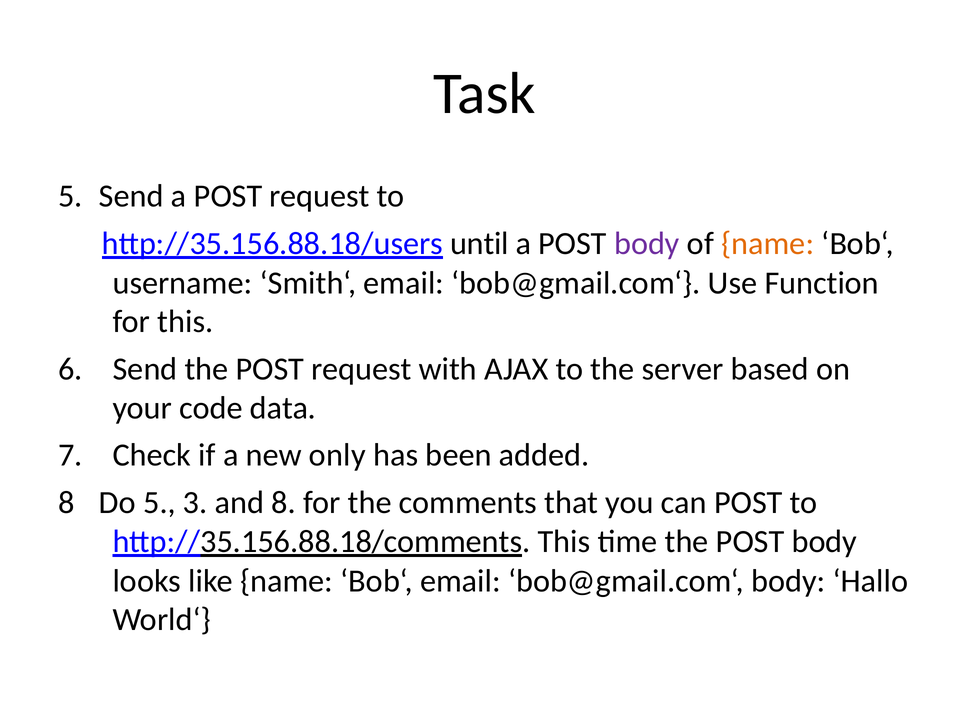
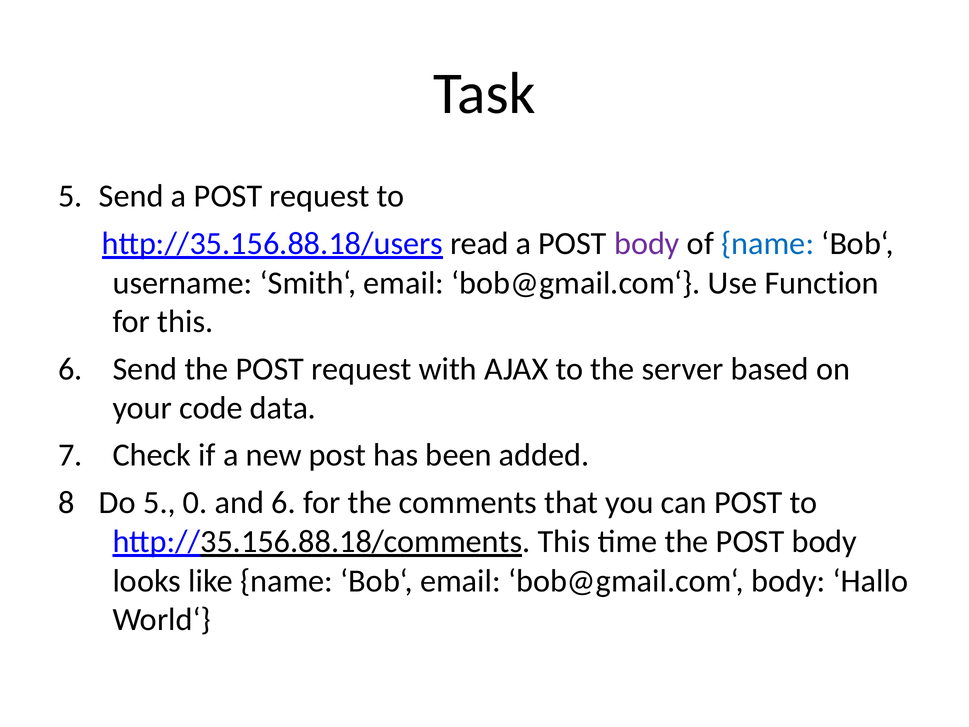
until: until -> read (479, 243)
name colour: orange -> blue (768, 243)
new only: only -> post (337, 455)
3: 3 -> 0 (195, 503)
and 8: 8 -> 6 (284, 503)
